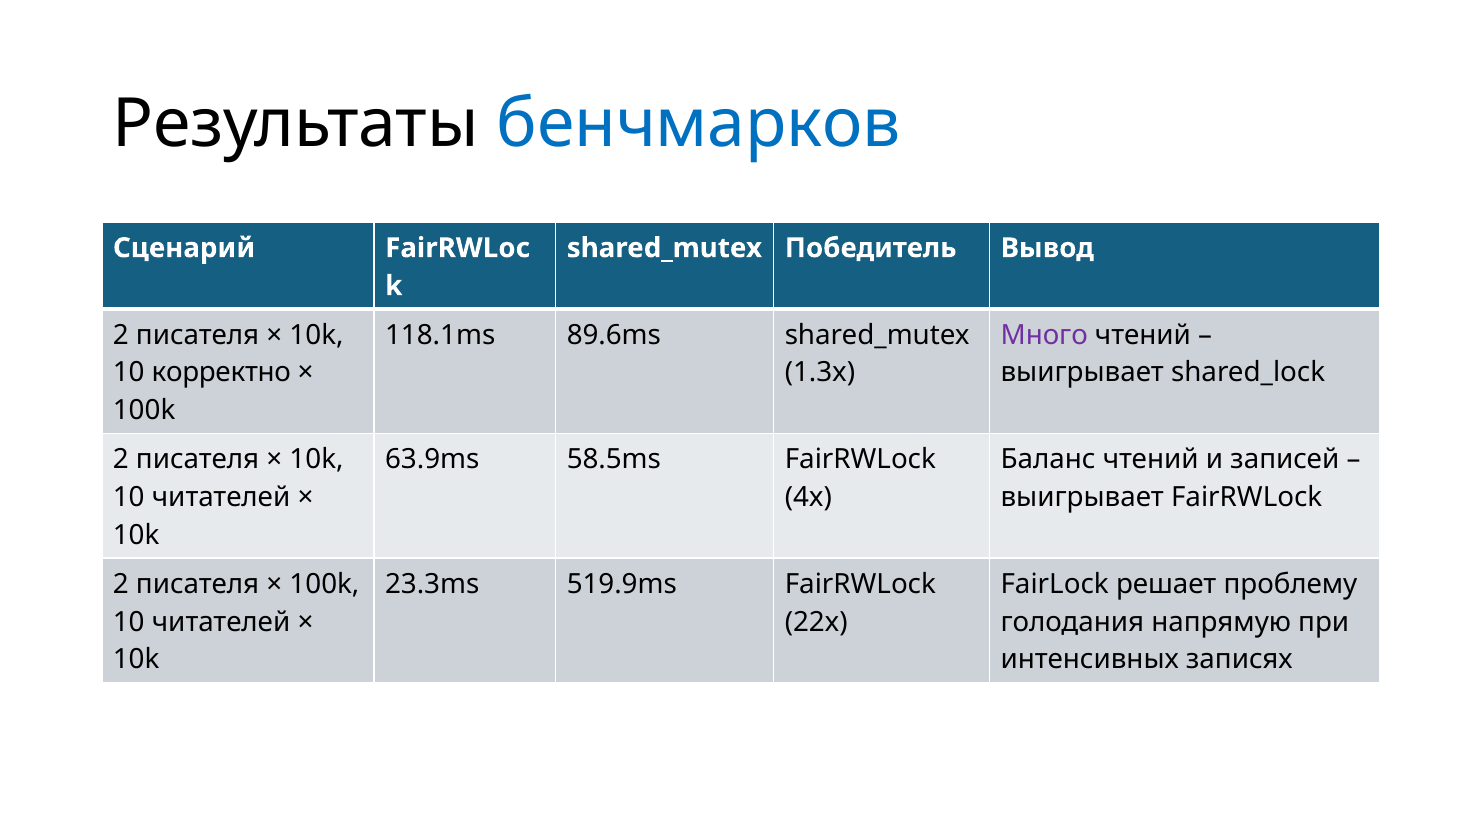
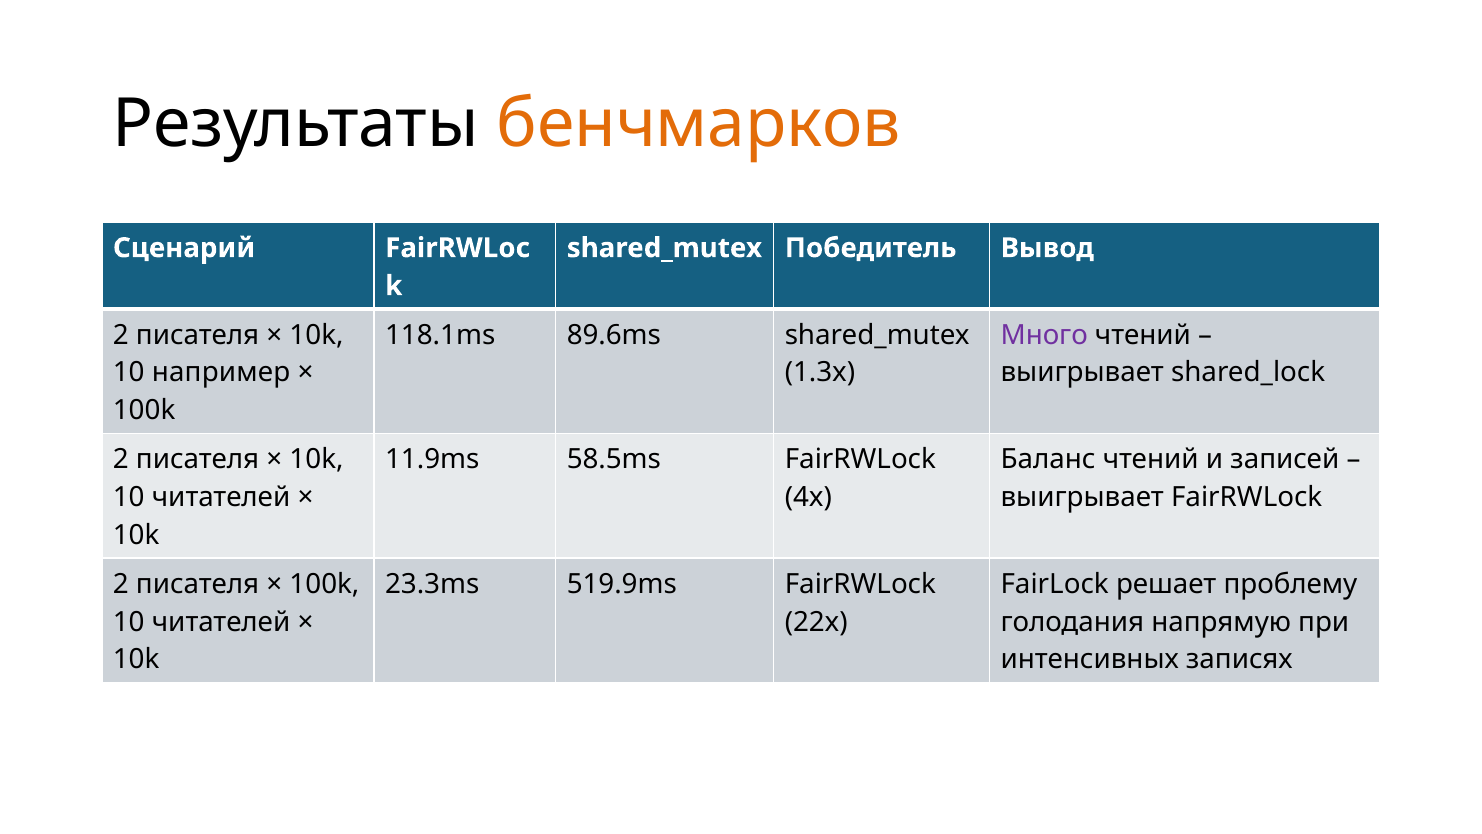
бенчмарков colour: blue -> orange (699, 124)
корректно: корректно -> например (221, 373)
63.9ms: 63.9ms -> 11.9ms (432, 459)
